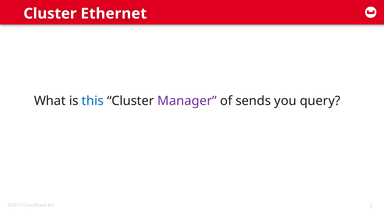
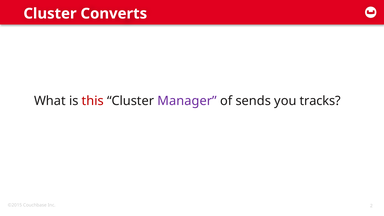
Ethernet: Ethernet -> Converts (114, 14)
this colour: blue -> red (93, 101)
query: query -> tracks (320, 101)
